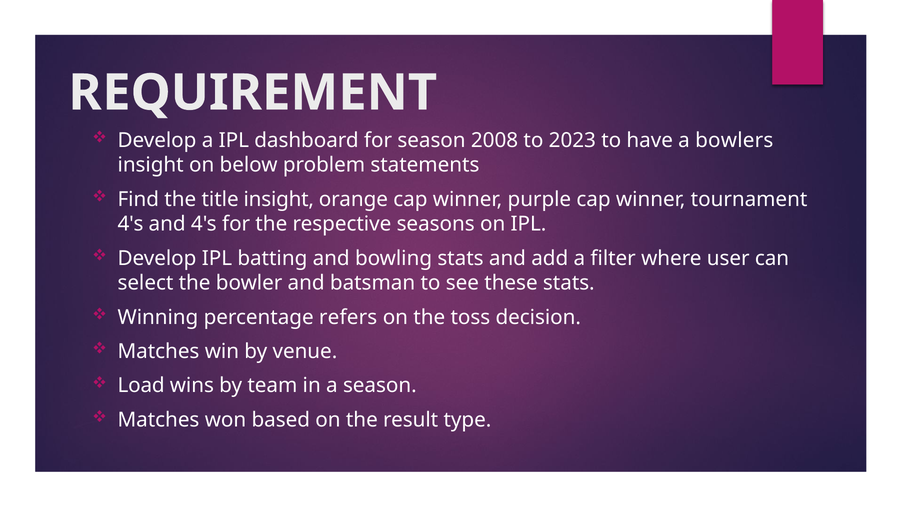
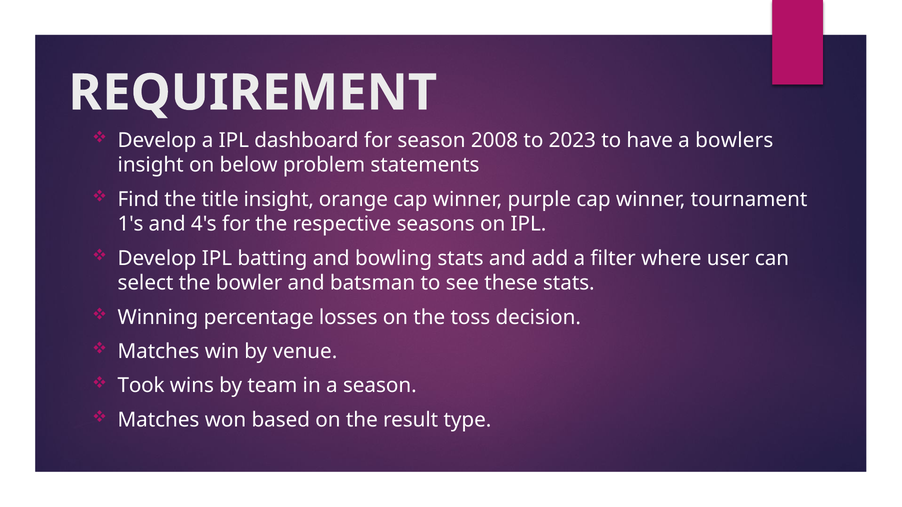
4's: 4's -> 1's (131, 224)
refers: refers -> losses (348, 317)
Load: Load -> Took (141, 386)
